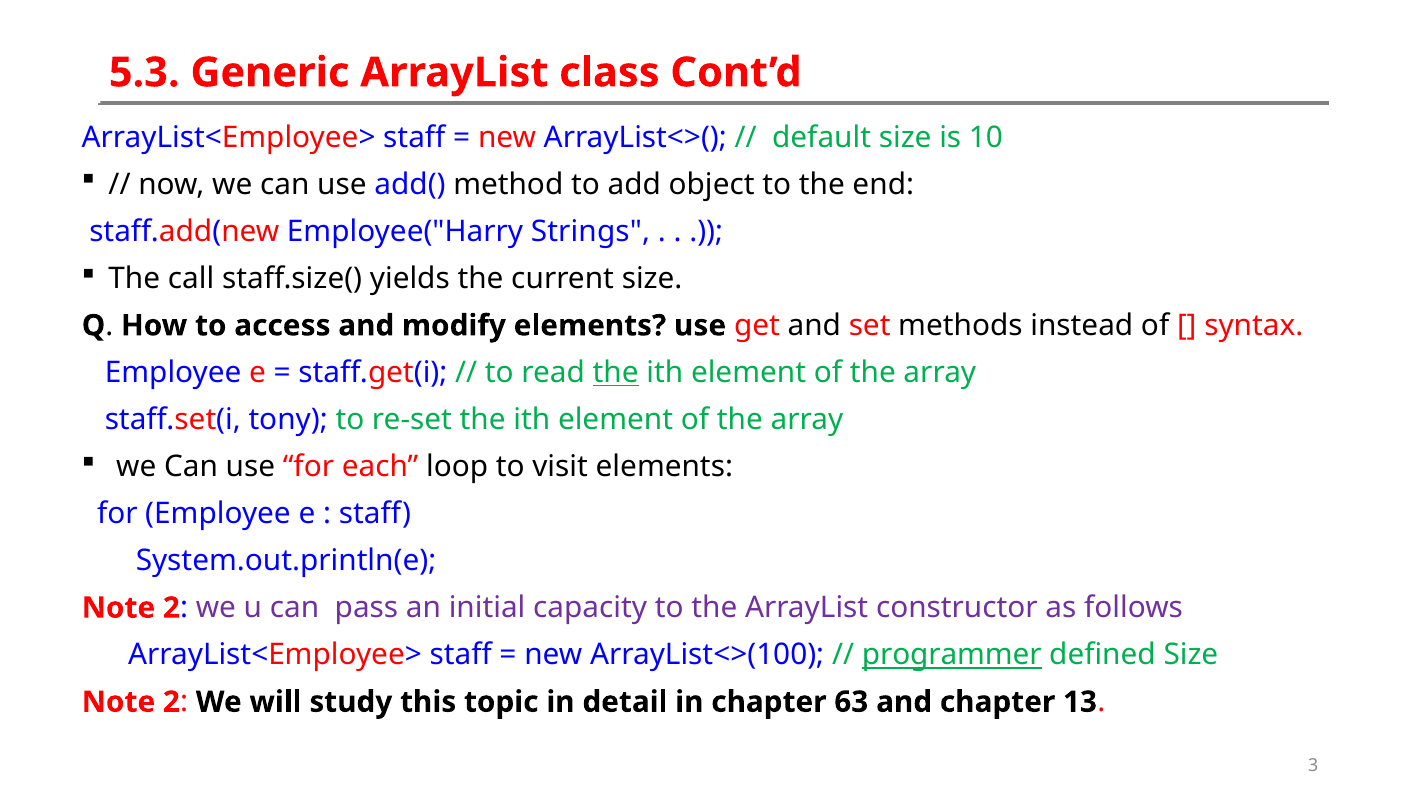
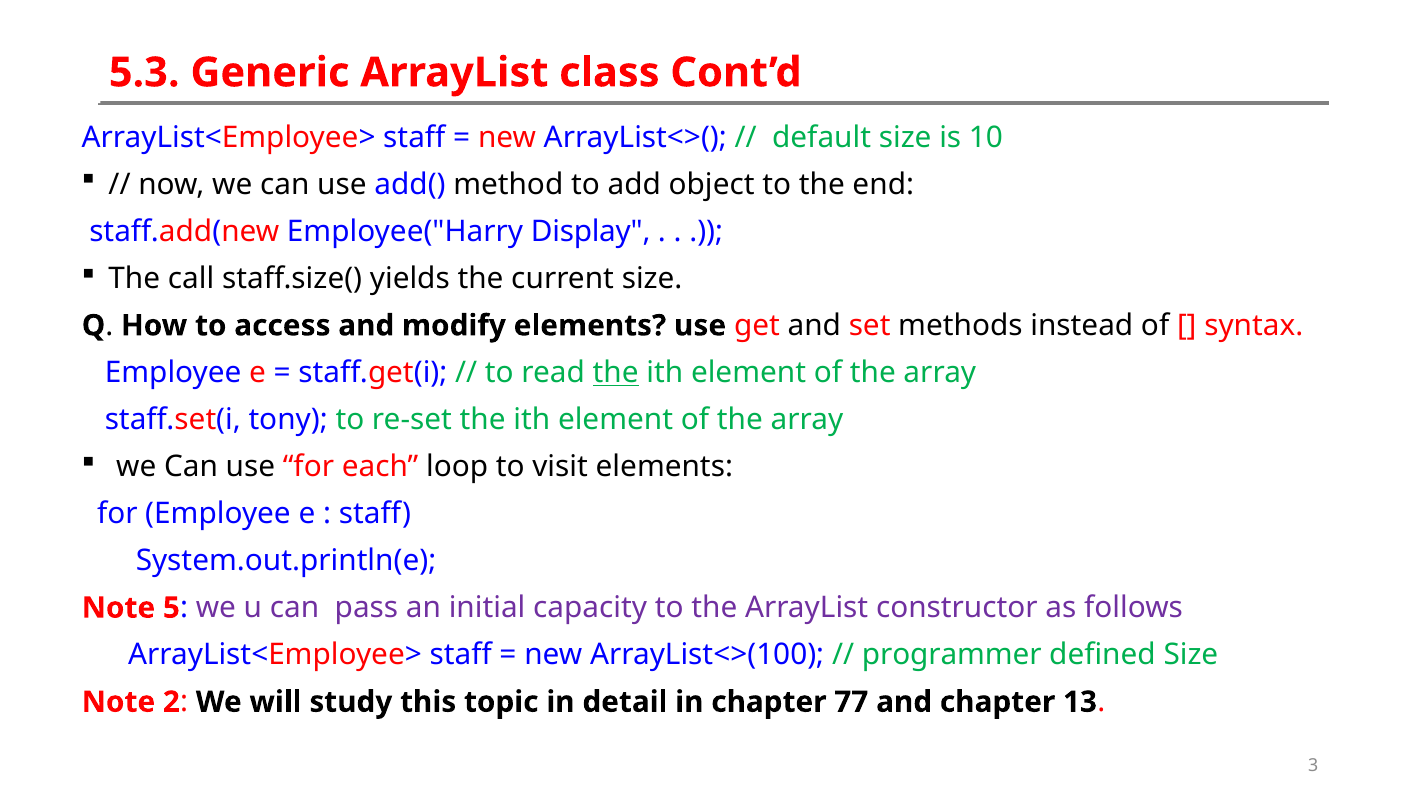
Strings: Strings -> Display (591, 231)
2: 2 -> 5 (171, 608)
programmer underline: present -> none (952, 655)
63: 63 -> 77 (851, 702)
